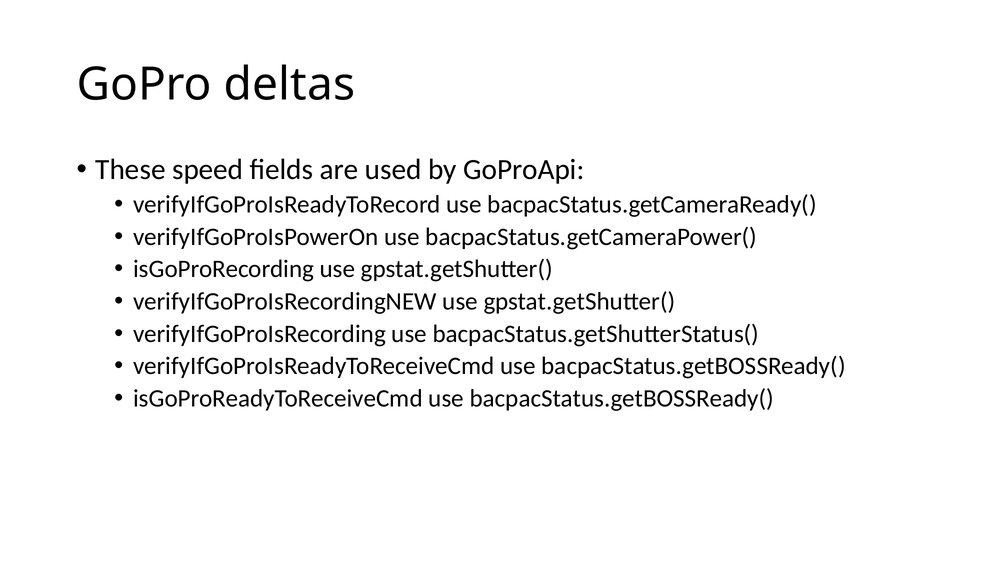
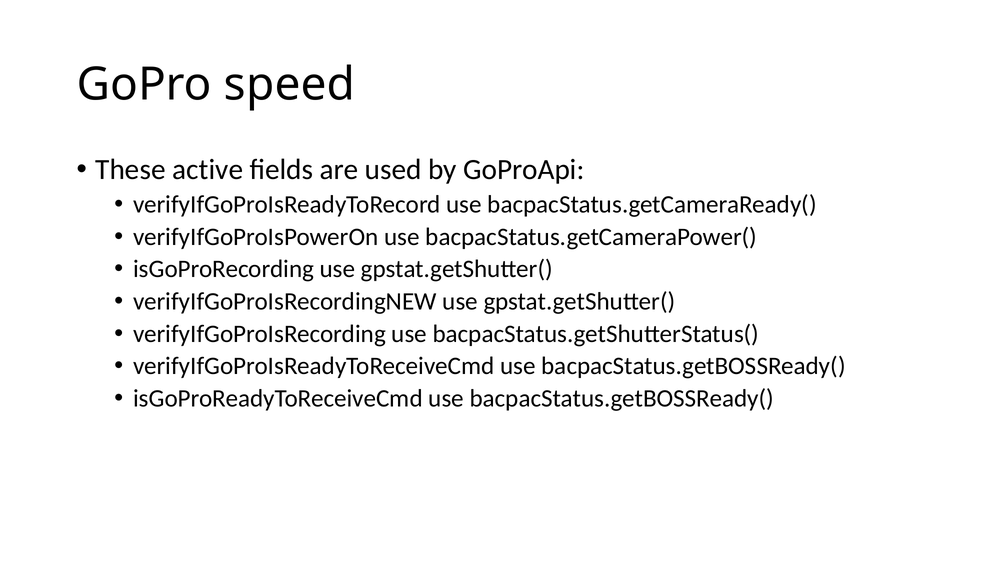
deltas: deltas -> speed (290, 84)
speed: speed -> active (208, 170)
